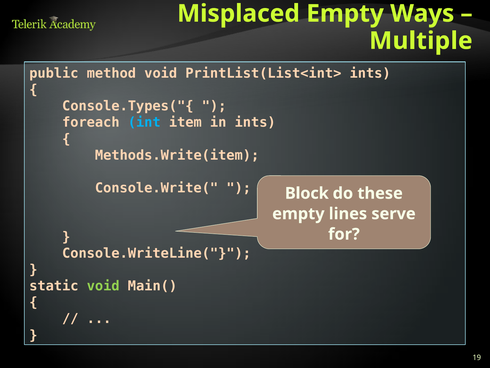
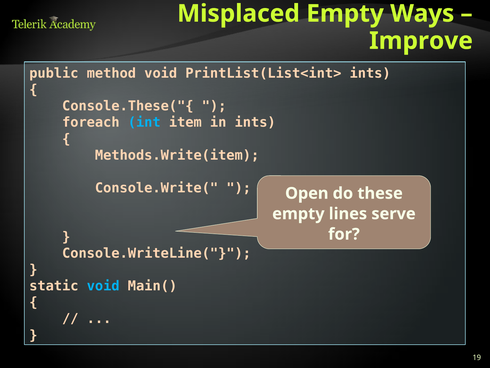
Multiple: Multiple -> Improve (421, 41)
Console.Types("{: Console.Types("{ -> Console.These("{ (128, 106)
Block: Block -> Open (307, 193)
void colour: light green -> light blue (103, 286)
